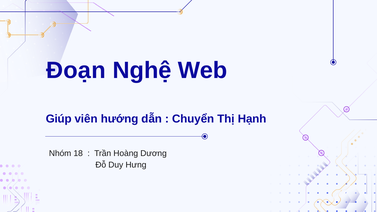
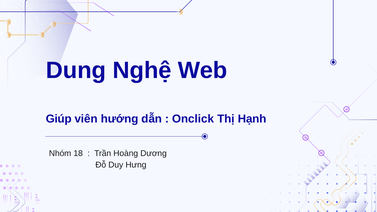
Đoạn: Đoạn -> Dung (76, 70)
Chuyển: Chuyển -> Onclick (193, 119)
